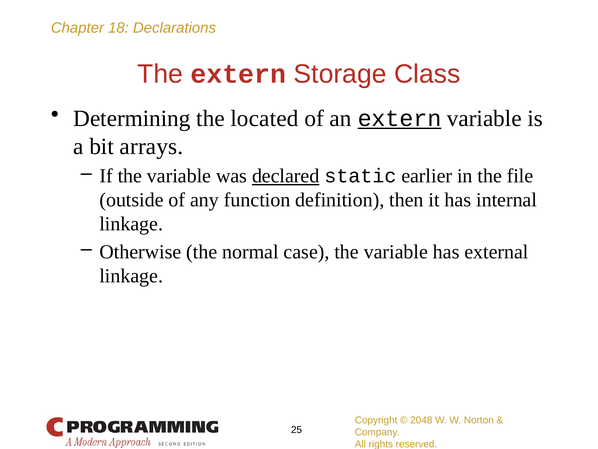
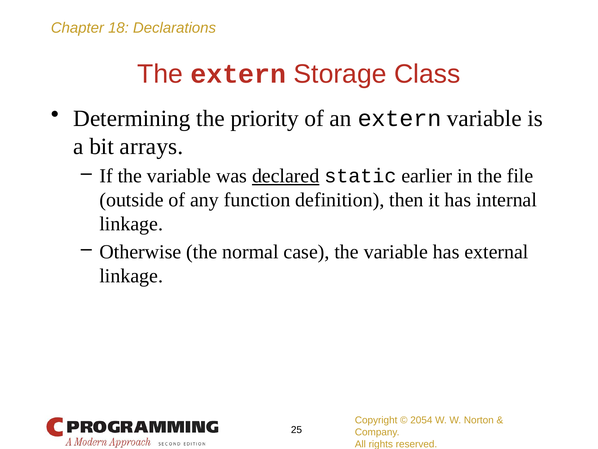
located: located -> priority (265, 118)
extern underline: present -> none (399, 118)
2048: 2048 -> 2054 (421, 420)
